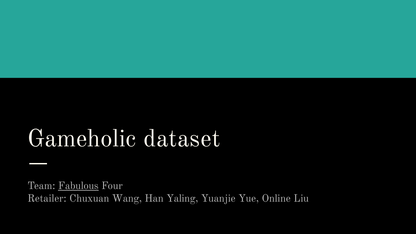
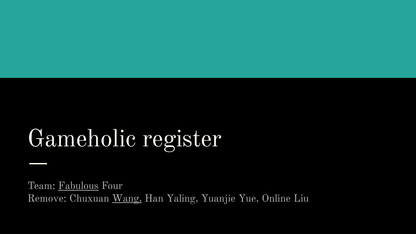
dataset: dataset -> register (182, 138)
Retailer: Retailer -> Remove (47, 198)
Wang underline: none -> present (127, 198)
